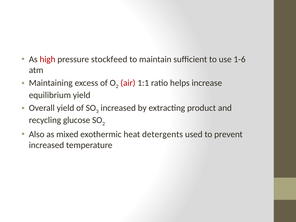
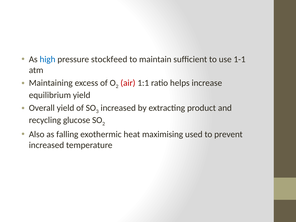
high colour: red -> blue (48, 59)
1-6: 1-6 -> 1-1 (240, 59)
mixed: mixed -> falling (67, 134)
detergents: detergents -> maximising (163, 134)
